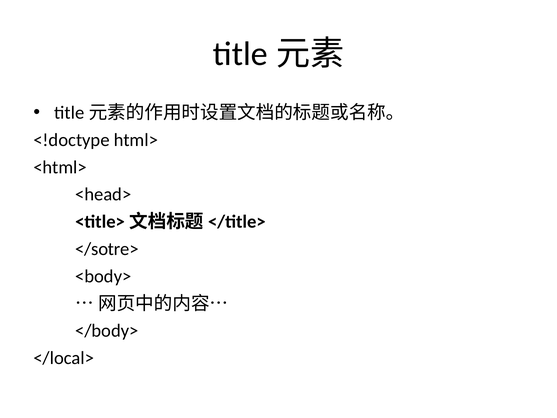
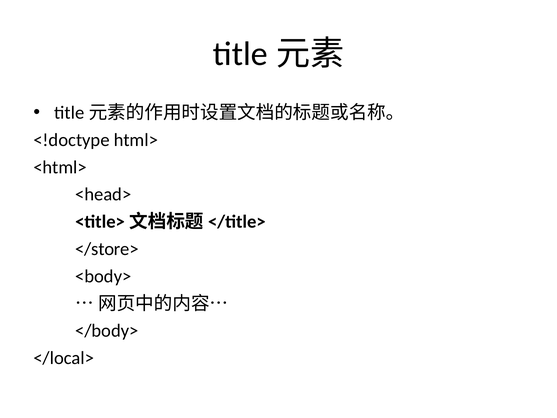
</sotre>: </sotre> -> </store> (107, 249)
